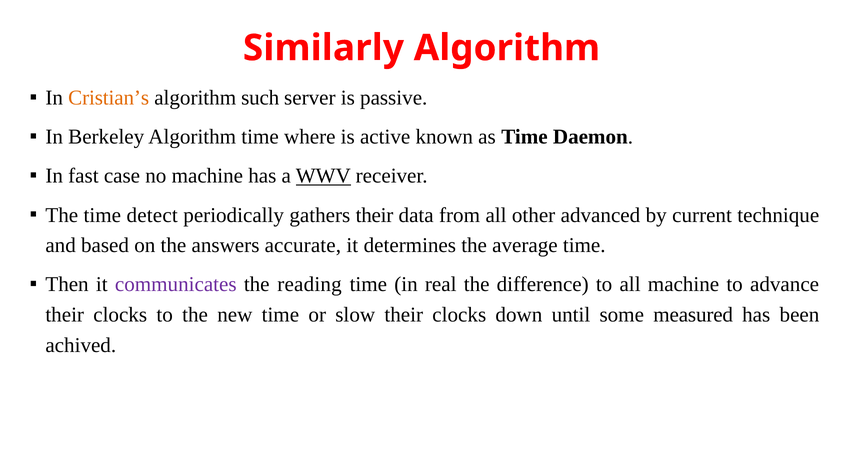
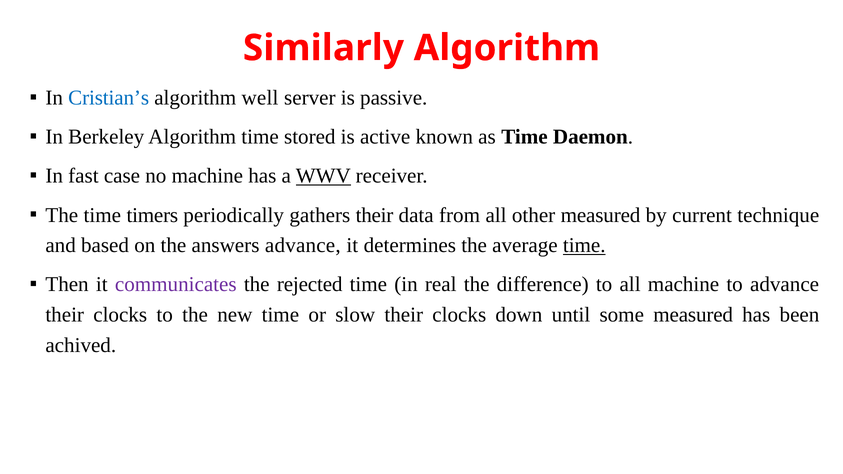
Cristian’s colour: orange -> blue (109, 98)
such: such -> well (260, 98)
where: where -> stored (310, 137)
detect: detect -> timers (152, 215)
other advanced: advanced -> measured (601, 215)
answers accurate: accurate -> advance (303, 245)
time underline: none -> present (584, 245)
reading: reading -> rejected (310, 285)
